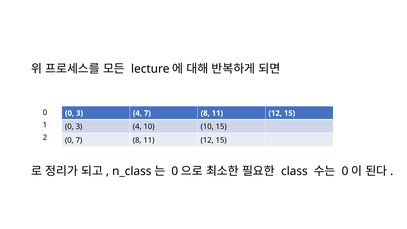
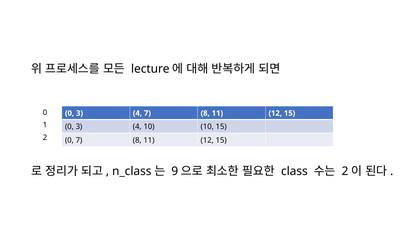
0: 0 -> 9 (175, 171)
0: 0 -> 2 (345, 171)
